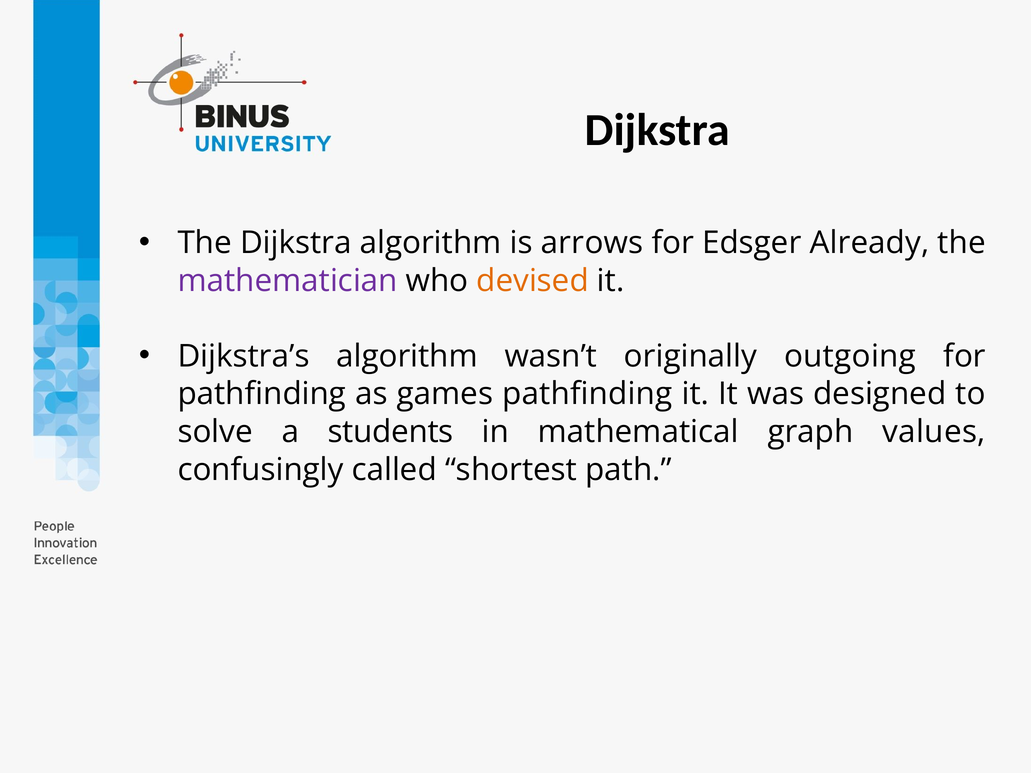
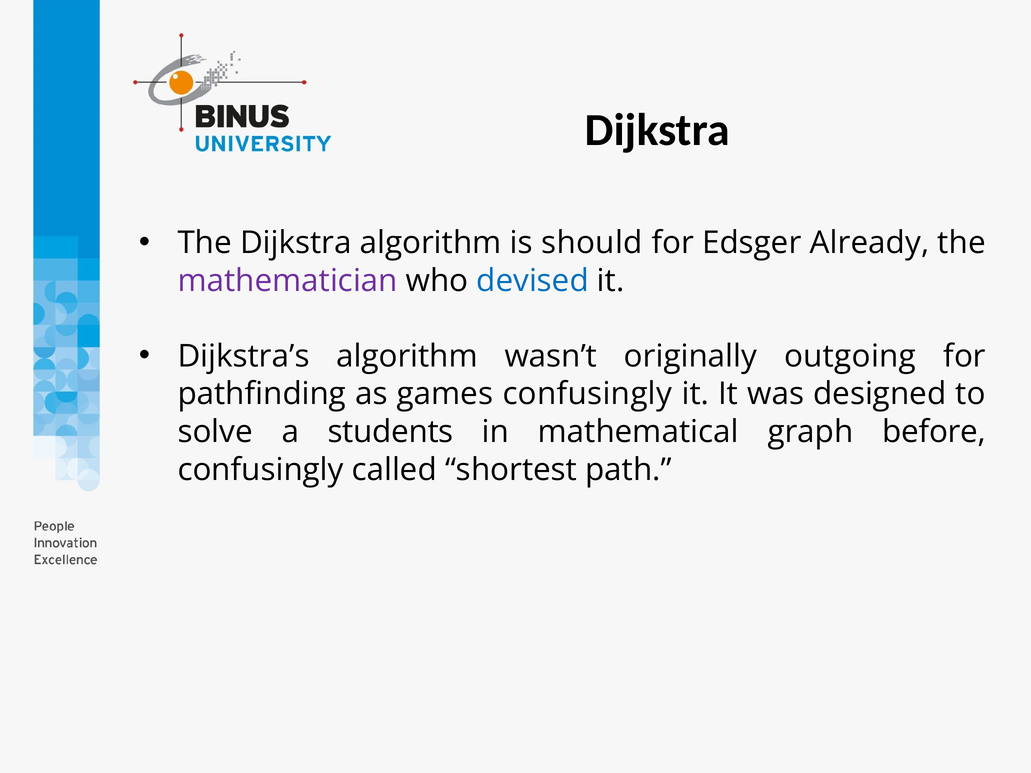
arrows: arrows -> should (592, 243)
devised colour: orange -> blue (533, 281)
games pathfinding: pathfinding -> confusingly (587, 394)
values: values -> before (934, 432)
